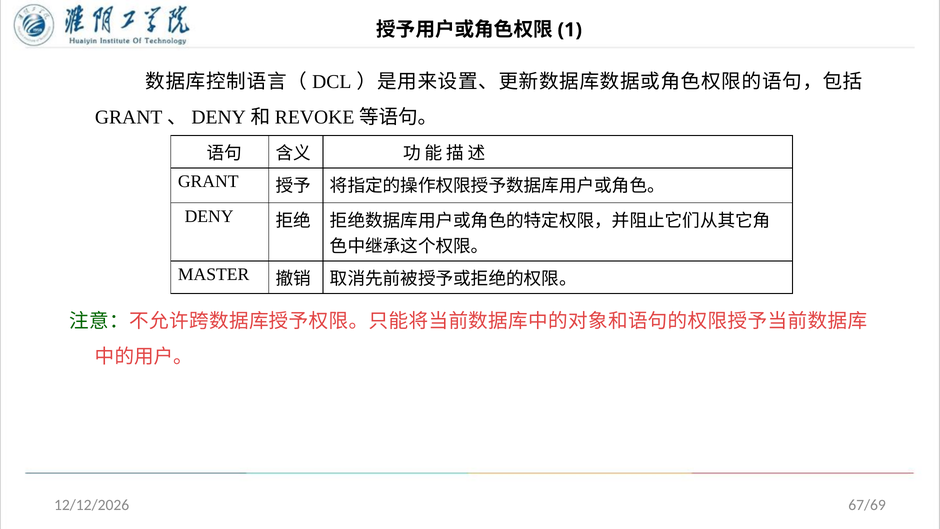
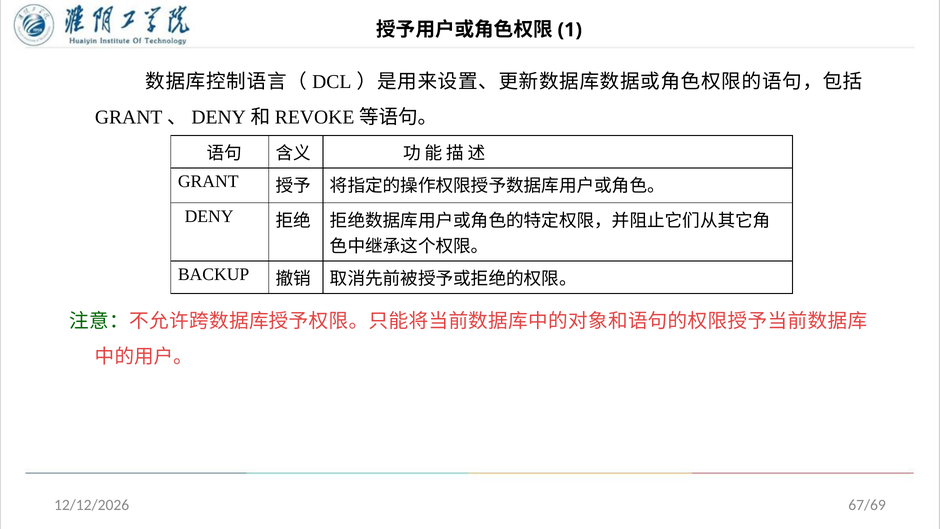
MASTER: MASTER -> BACKUP (214, 274)
